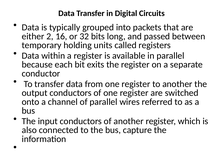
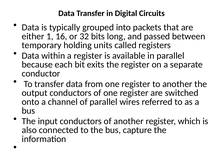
2: 2 -> 1 (50, 36)
